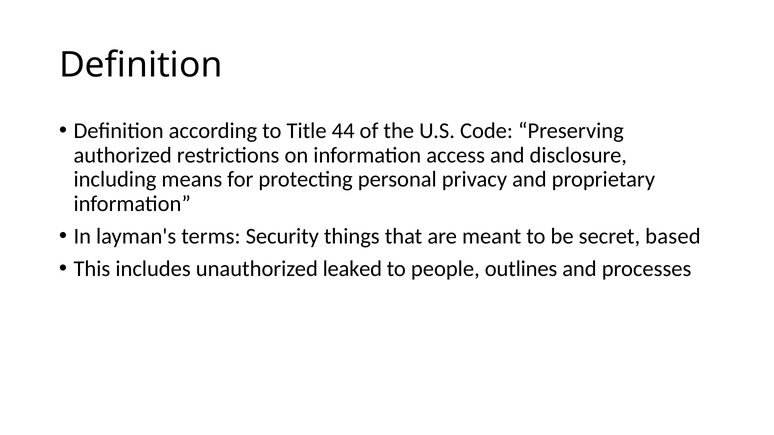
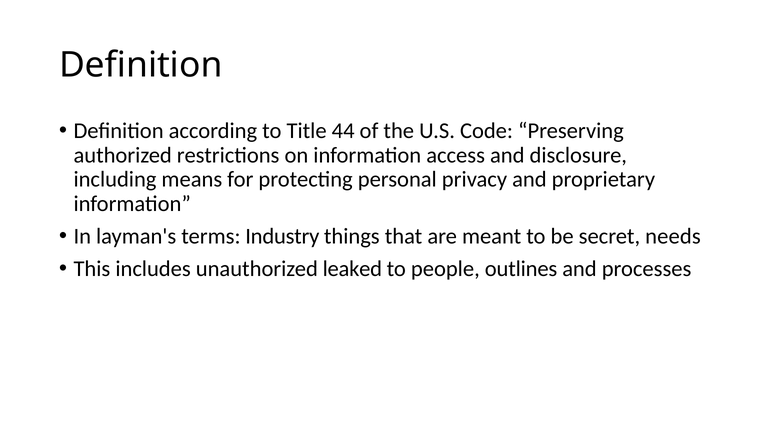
Security: Security -> Industry (282, 236)
based: based -> needs (673, 236)
